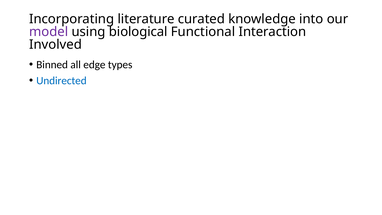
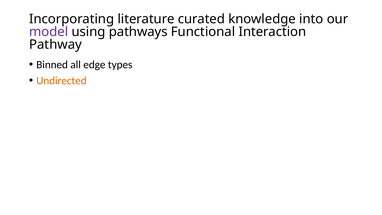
biological: biological -> pathways (138, 32)
Involved: Involved -> Pathway (55, 44)
Undirected colour: blue -> orange (61, 81)
